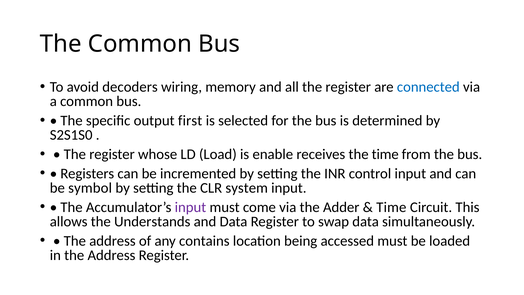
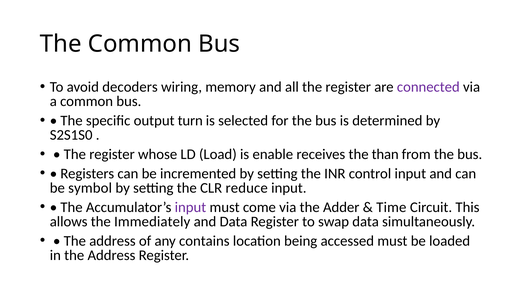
connected colour: blue -> purple (428, 87)
first: first -> turn (190, 121)
the time: time -> than (385, 154)
system: system -> reduce (247, 188)
Understands: Understands -> Immediately (152, 221)
